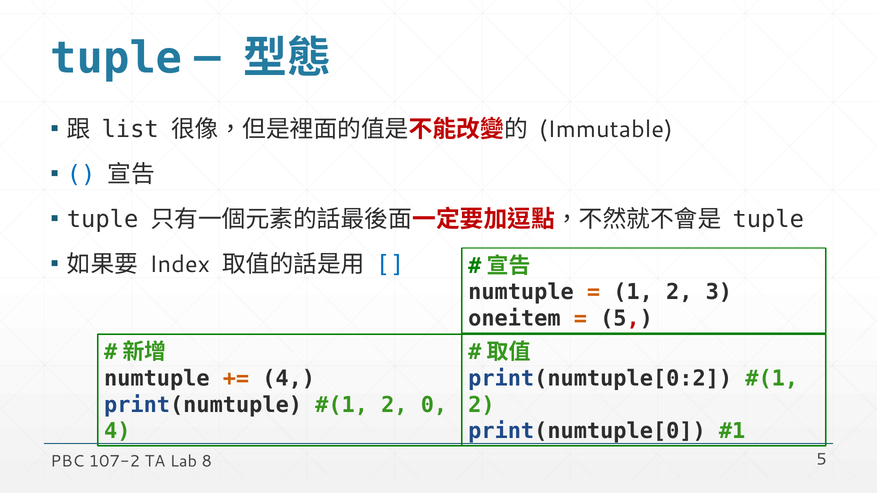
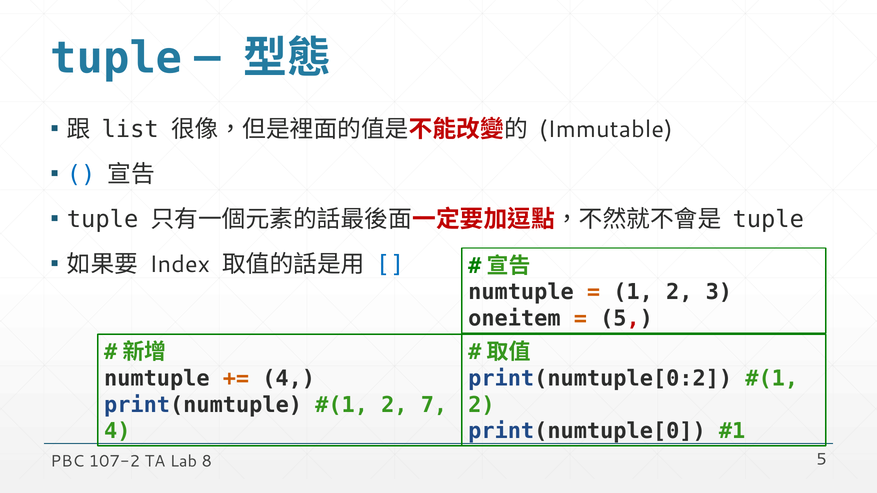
0: 0 -> 7 (434, 405)
